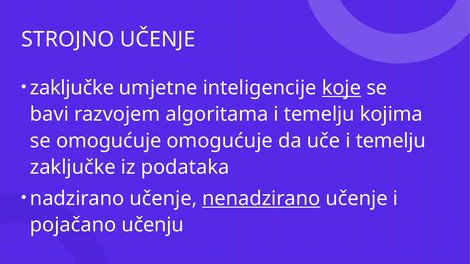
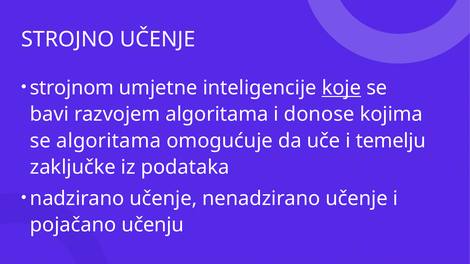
zaključke: zaključke -> strojnom (72, 88)
algoritama i temelju: temelju -> donose (319, 114)
se omogućuje: omogućuje -> algoritama (109, 141)
nenadzirano underline: present -> none (261, 199)
